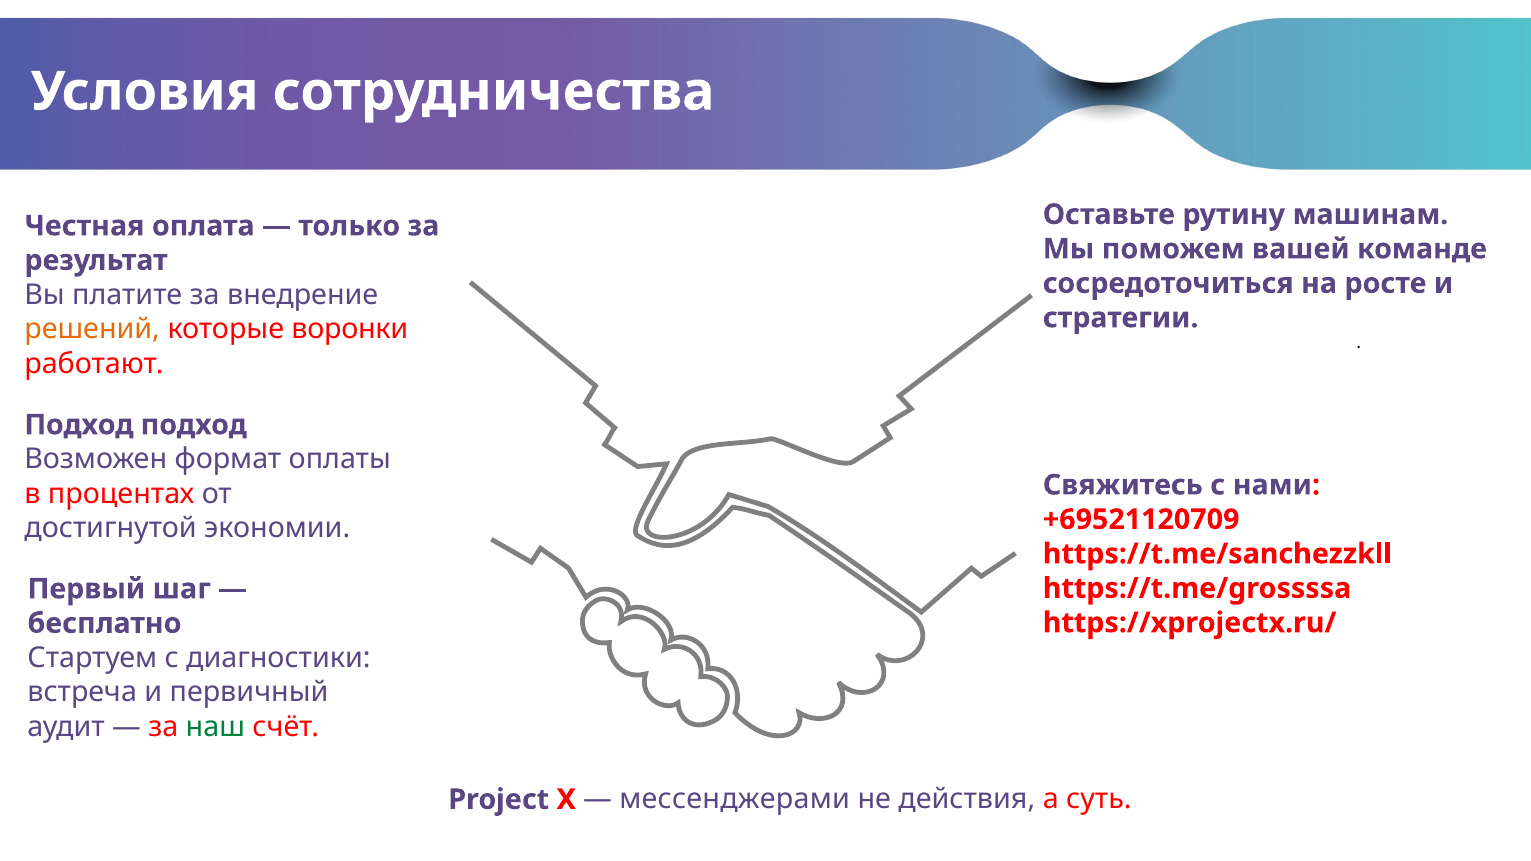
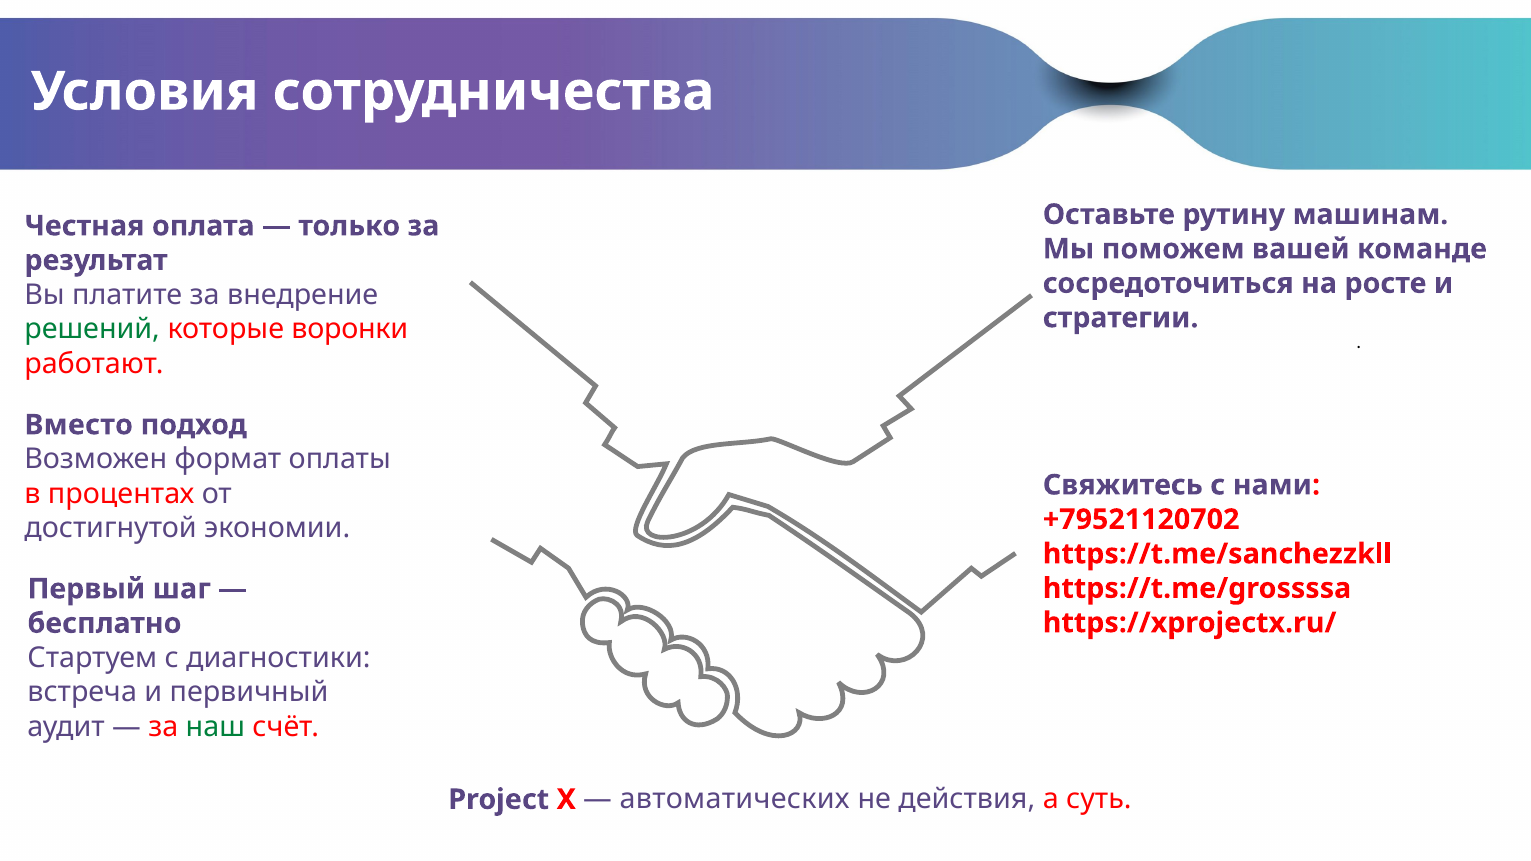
решений colour: orange -> green (92, 329)
Подход: Подход -> Вместо (79, 425)
+69521120709: +69521120709 -> +79521120702 (1141, 520)
мессенджерами: мессенджерами -> автоматических (735, 800)
